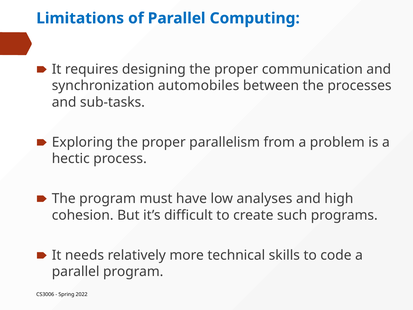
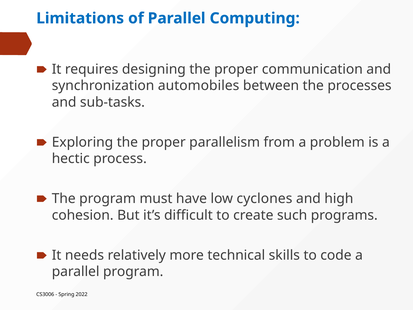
analyses: analyses -> cyclones (264, 199)
